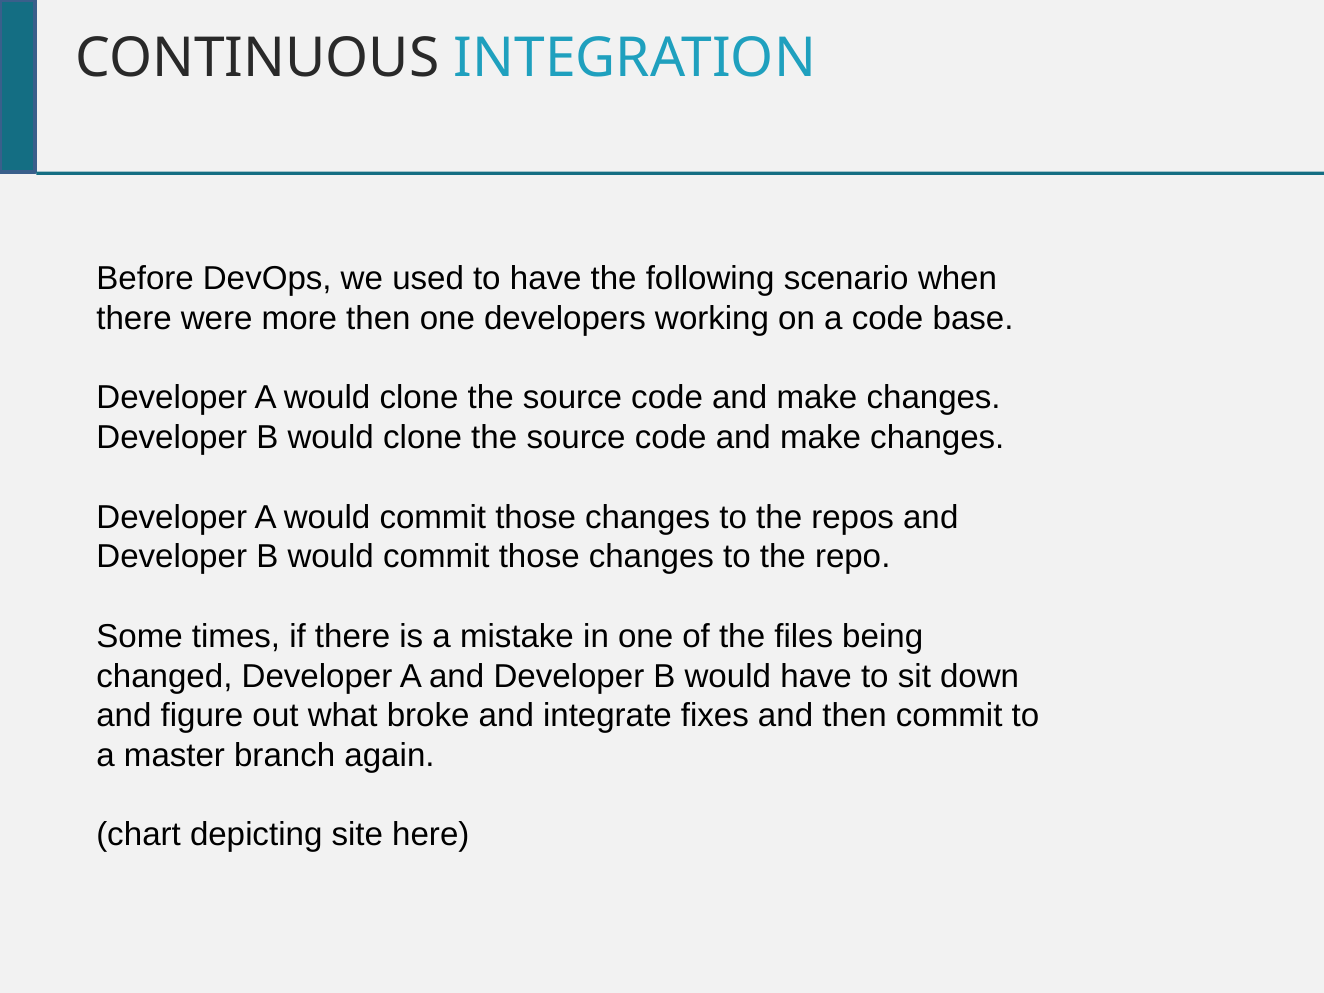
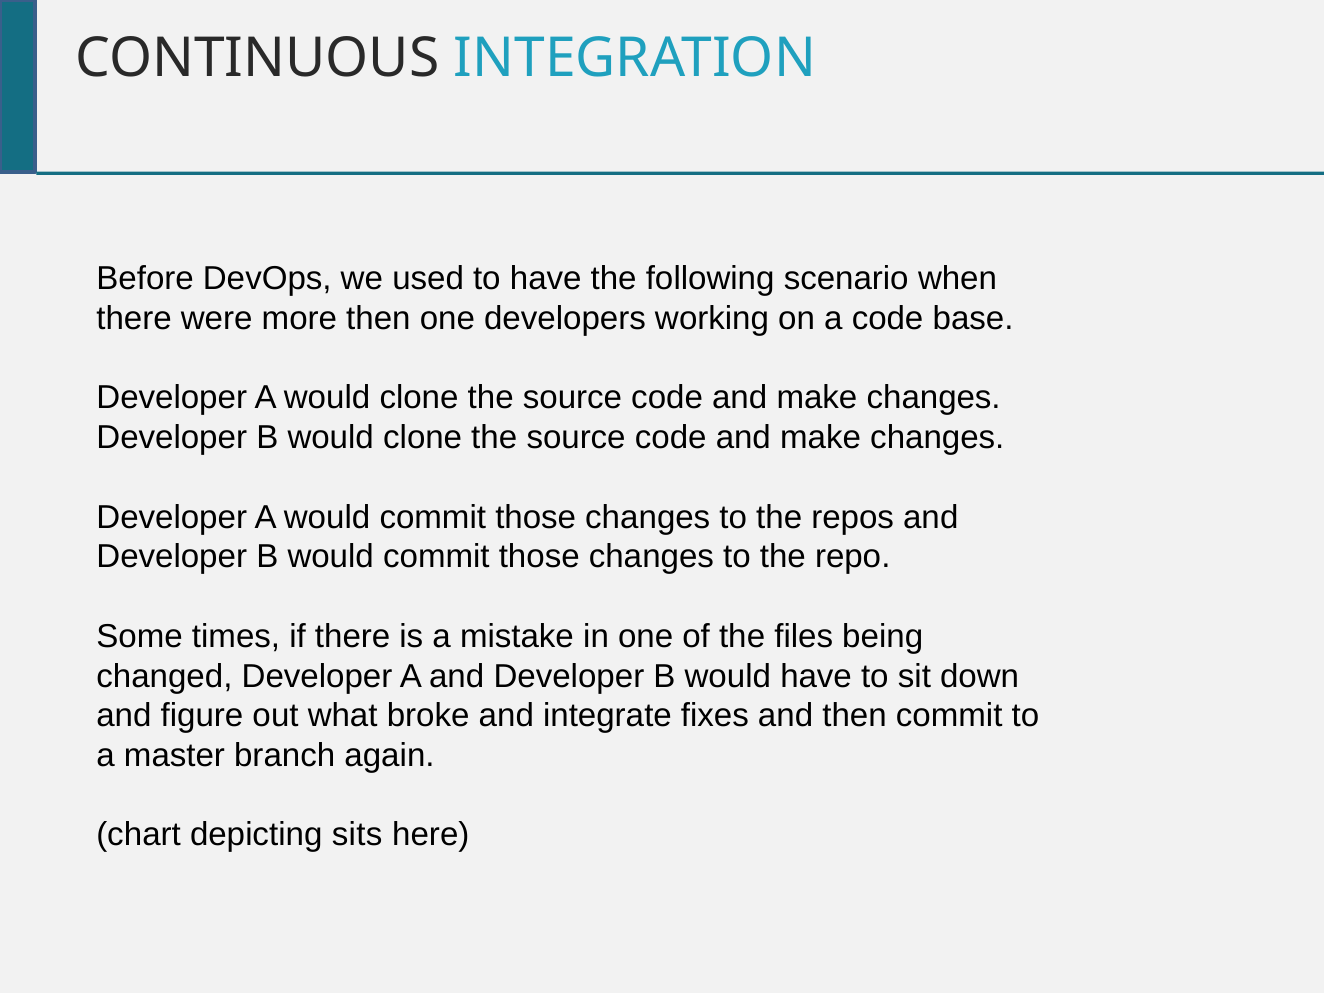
site: site -> sits (357, 835)
